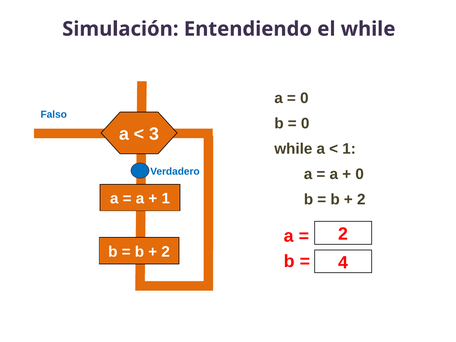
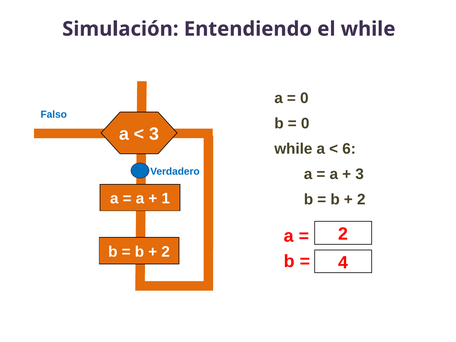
1: 1 -> 6 (349, 149)
0: 0 -> 3 (360, 174)
